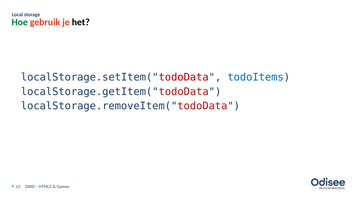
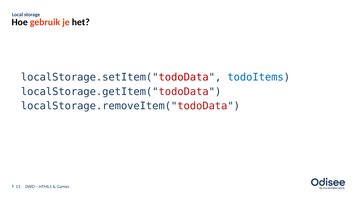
Hoe colour: green -> black (20, 22)
